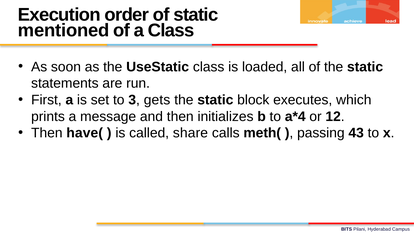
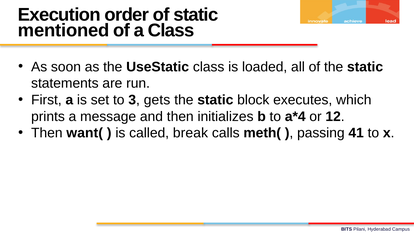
have(: have( -> want( (85, 133)
share: share -> break (190, 133)
43: 43 -> 41 (356, 133)
